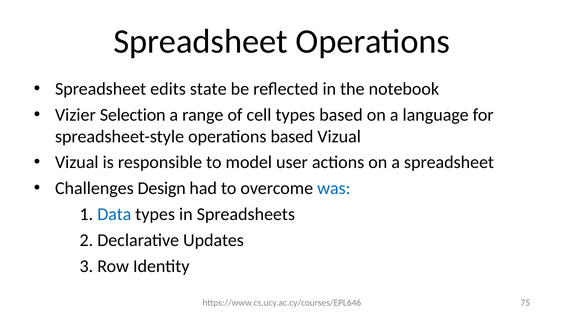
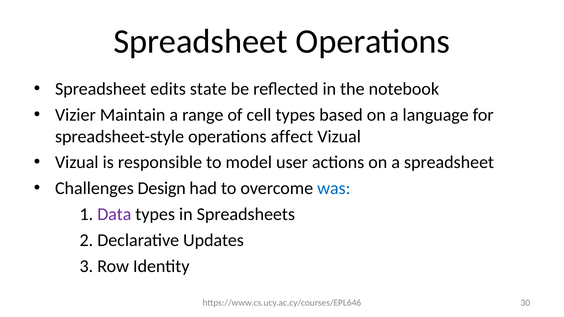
Selection: Selection -> Maintain (133, 115)
operations based: based -> affect (292, 137)
Data colour: blue -> purple (114, 215)
75: 75 -> 30 (525, 303)
